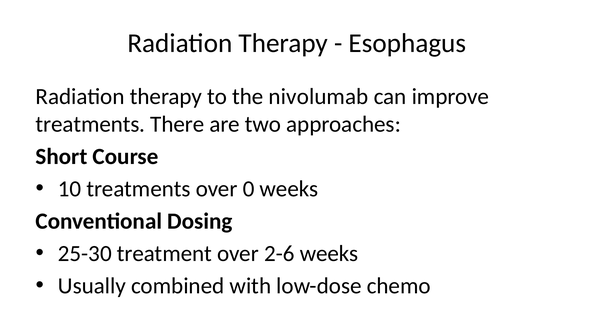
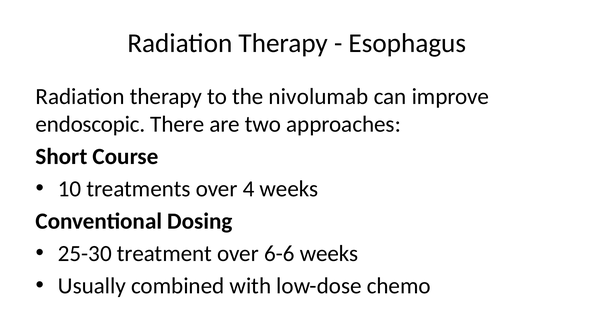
treatments: treatments -> endoscopic (90, 124)
0: 0 -> 4 (249, 189)
2-6: 2-6 -> 6-6 (279, 254)
